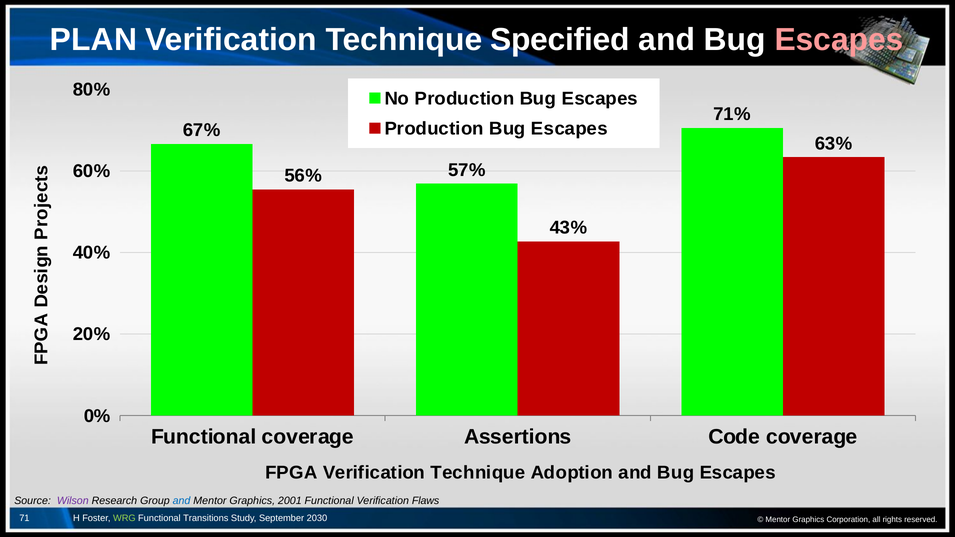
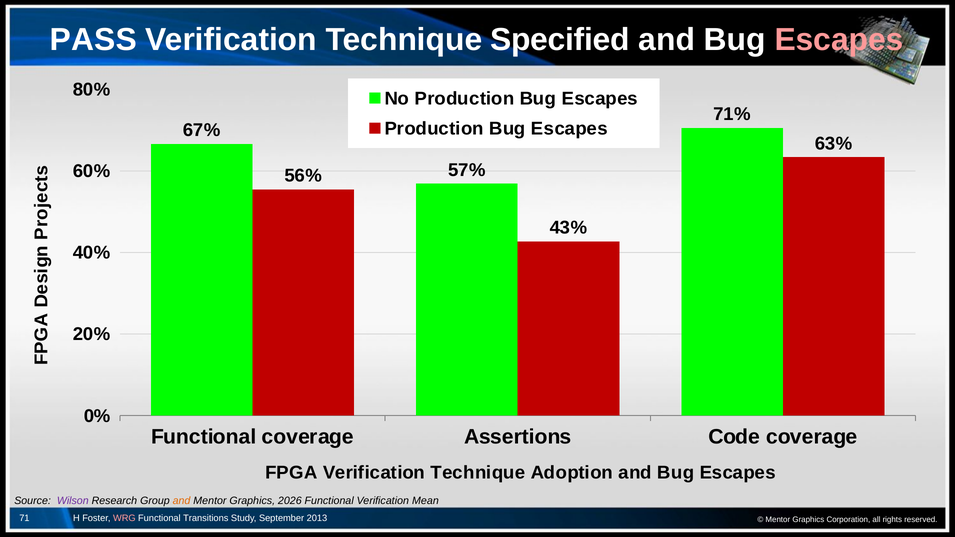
PLAN: PLAN -> PASS (93, 40)
and colour: blue -> orange (182, 501)
2001: 2001 -> 2026 (290, 501)
Flaws: Flaws -> Mean (425, 501)
WRG colour: light green -> pink (124, 518)
2030: 2030 -> 2013 (317, 518)
